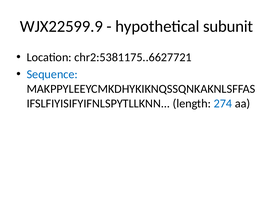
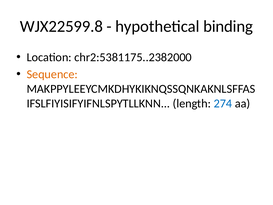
WJX22599.9: WJX22599.9 -> WJX22599.8 (61, 26)
subunit: subunit -> binding (228, 26)
chr2:5381175..6627721: chr2:5381175..6627721 -> chr2:5381175..2382000 (133, 57)
Sequence colour: blue -> orange (52, 74)
